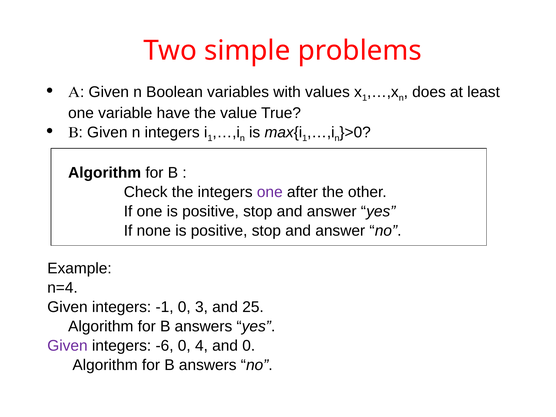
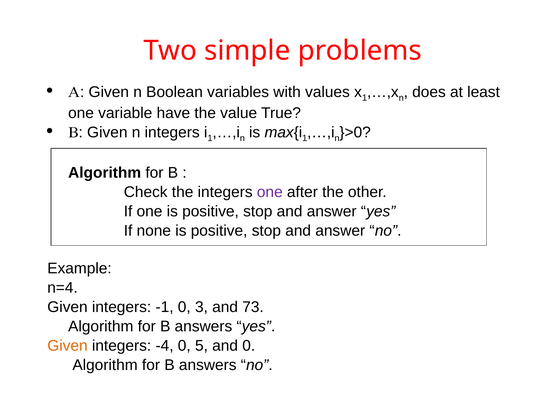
25: 25 -> 73 (253, 307)
Given colour: purple -> orange (67, 346)
-6: -6 -> -4 (165, 346)
4: 4 -> 5 (201, 346)
